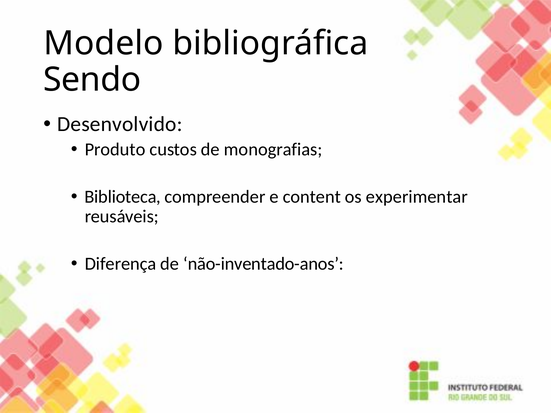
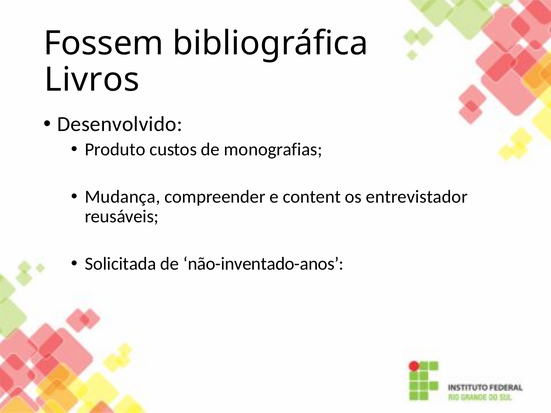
Modelo: Modelo -> Fossem (104, 44)
Sendo: Sendo -> Livros (92, 80)
Biblioteca: Biblioteca -> Mudança (122, 197)
experimentar: experimentar -> entrevistador (417, 197)
Diferença: Diferença -> Solicitada (120, 264)
